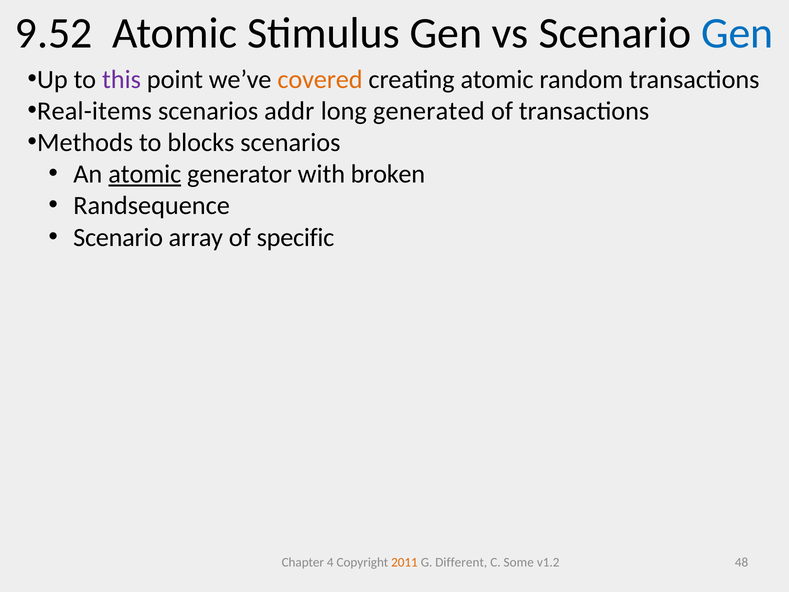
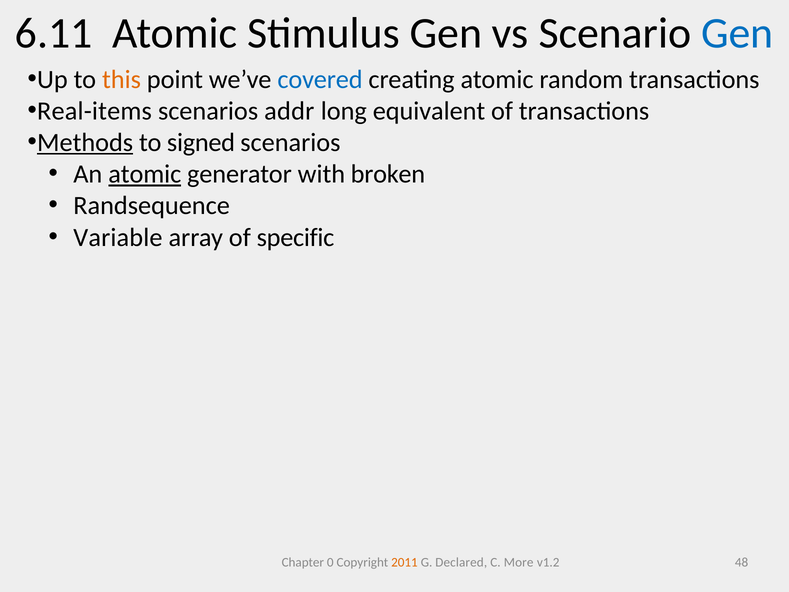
9.52: 9.52 -> 6.11 (54, 33)
this colour: purple -> orange (121, 79)
covered colour: orange -> blue (320, 79)
generated: generated -> equivalent (429, 111)
Methods underline: none -> present (85, 143)
blocks: blocks -> signed (201, 143)
Scenario: Scenario -> Variable (118, 237)
4: 4 -> 0 (330, 562)
Different: Different -> Declared (461, 562)
Some: Some -> More (519, 562)
